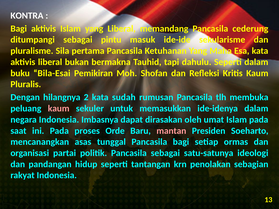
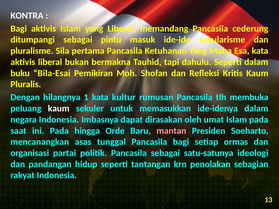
2: 2 -> 1 (86, 97)
sudah: sudah -> kultur (124, 97)
kaum colour: pink -> white (59, 109)
proses: proses -> hingga (87, 131)
